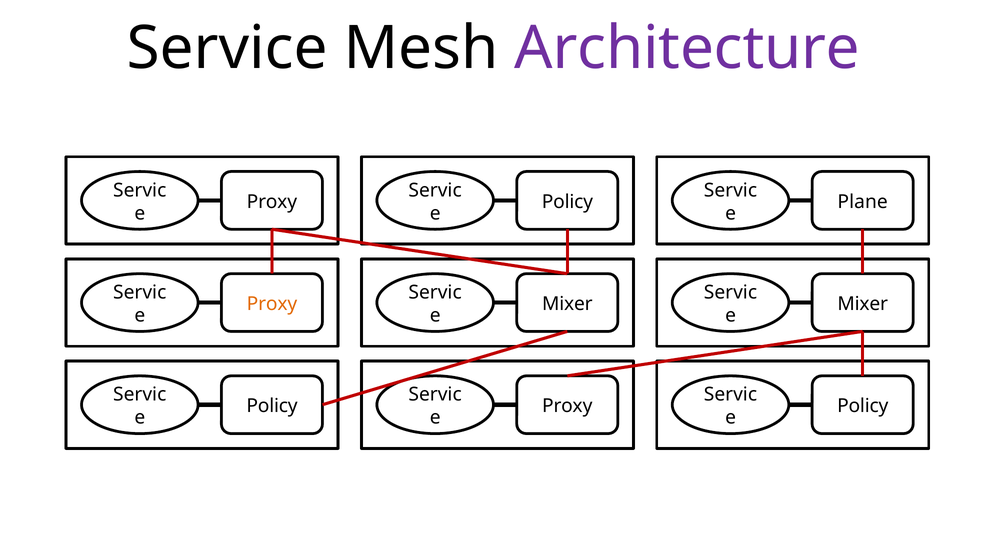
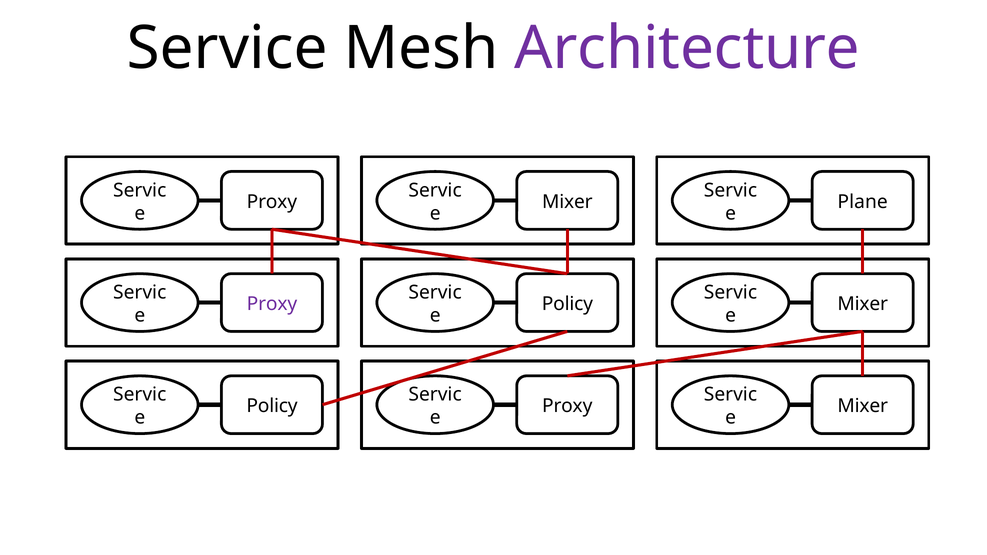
Policy: Policy -> Mixer (567, 202)
Proxy colour: orange -> purple (272, 304)
Mixer: Mixer -> Policy (567, 304)
Policy: Policy -> Mixer (863, 406)
